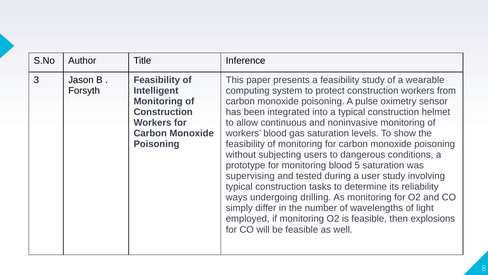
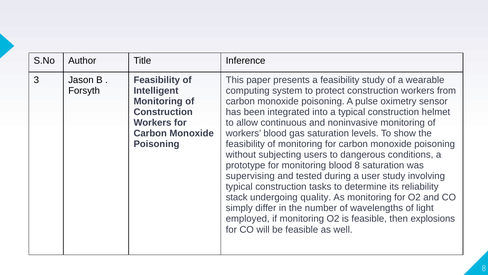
blood 5: 5 -> 8 (357, 165)
ways: ways -> stack (237, 197)
drilling: drilling -> quality (316, 197)
